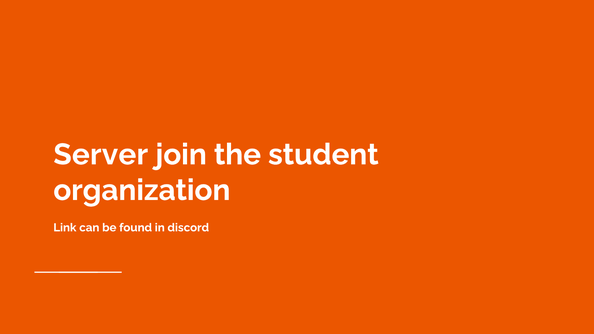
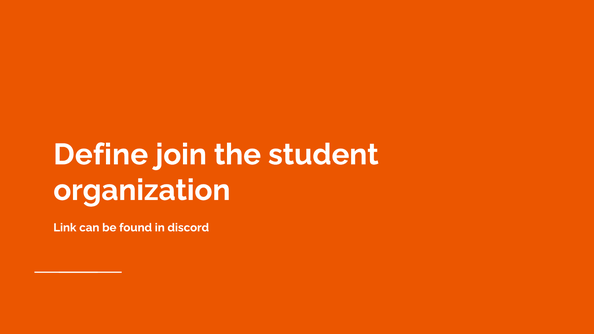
Server: Server -> Define (101, 155)
